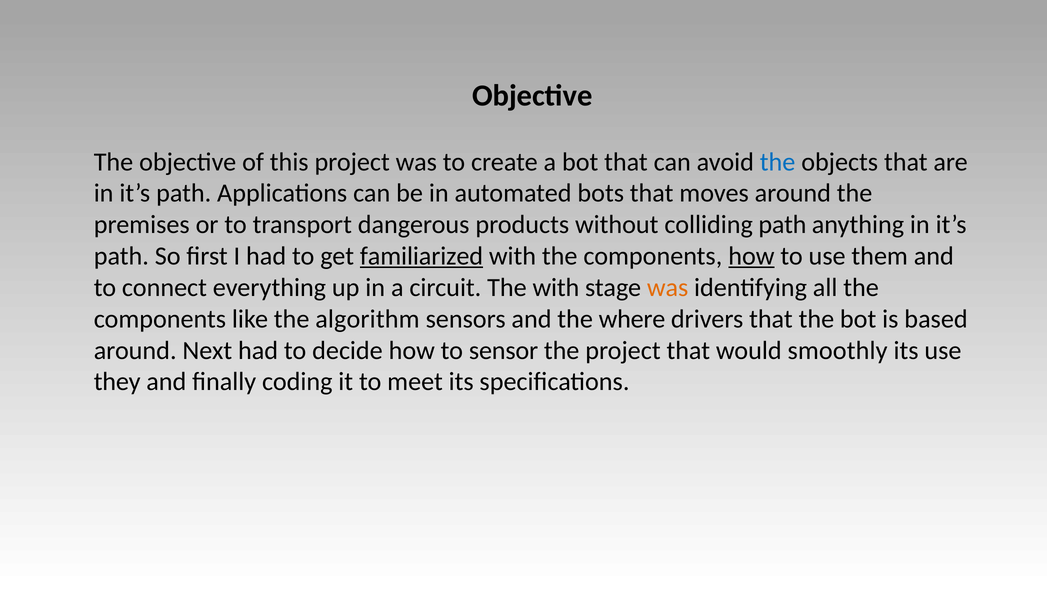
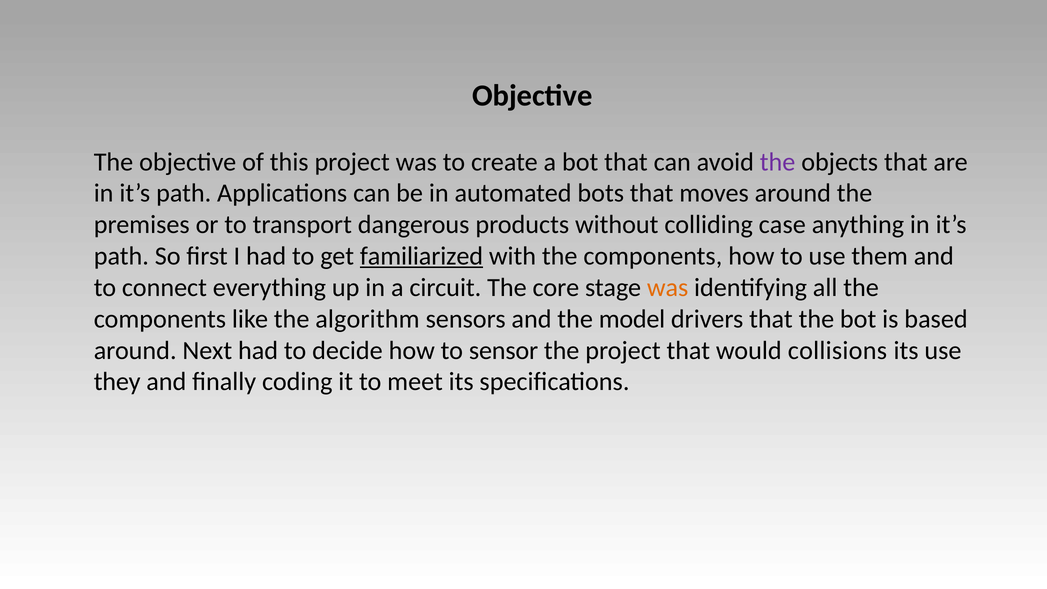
the colour: blue -> purple (778, 162)
colliding path: path -> case (782, 225)
how underline: present -> none (751, 256)
The with: with -> core (556, 288)
where: where -> model (632, 319)
smoothly: smoothly -> collisions (837, 350)
